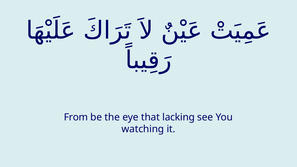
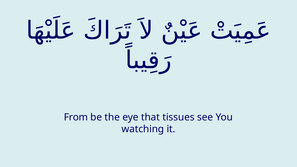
lacking: lacking -> tissues (178, 117)
